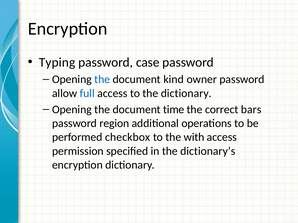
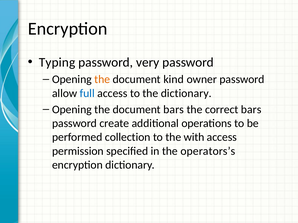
case: case -> very (148, 62)
the colour: blue -> orange (102, 79)
document time: time -> bars (174, 110)
region: region -> create (114, 124)
checkbox: checkbox -> collection (128, 137)
dictionary’s: dictionary’s -> operators’s (208, 151)
